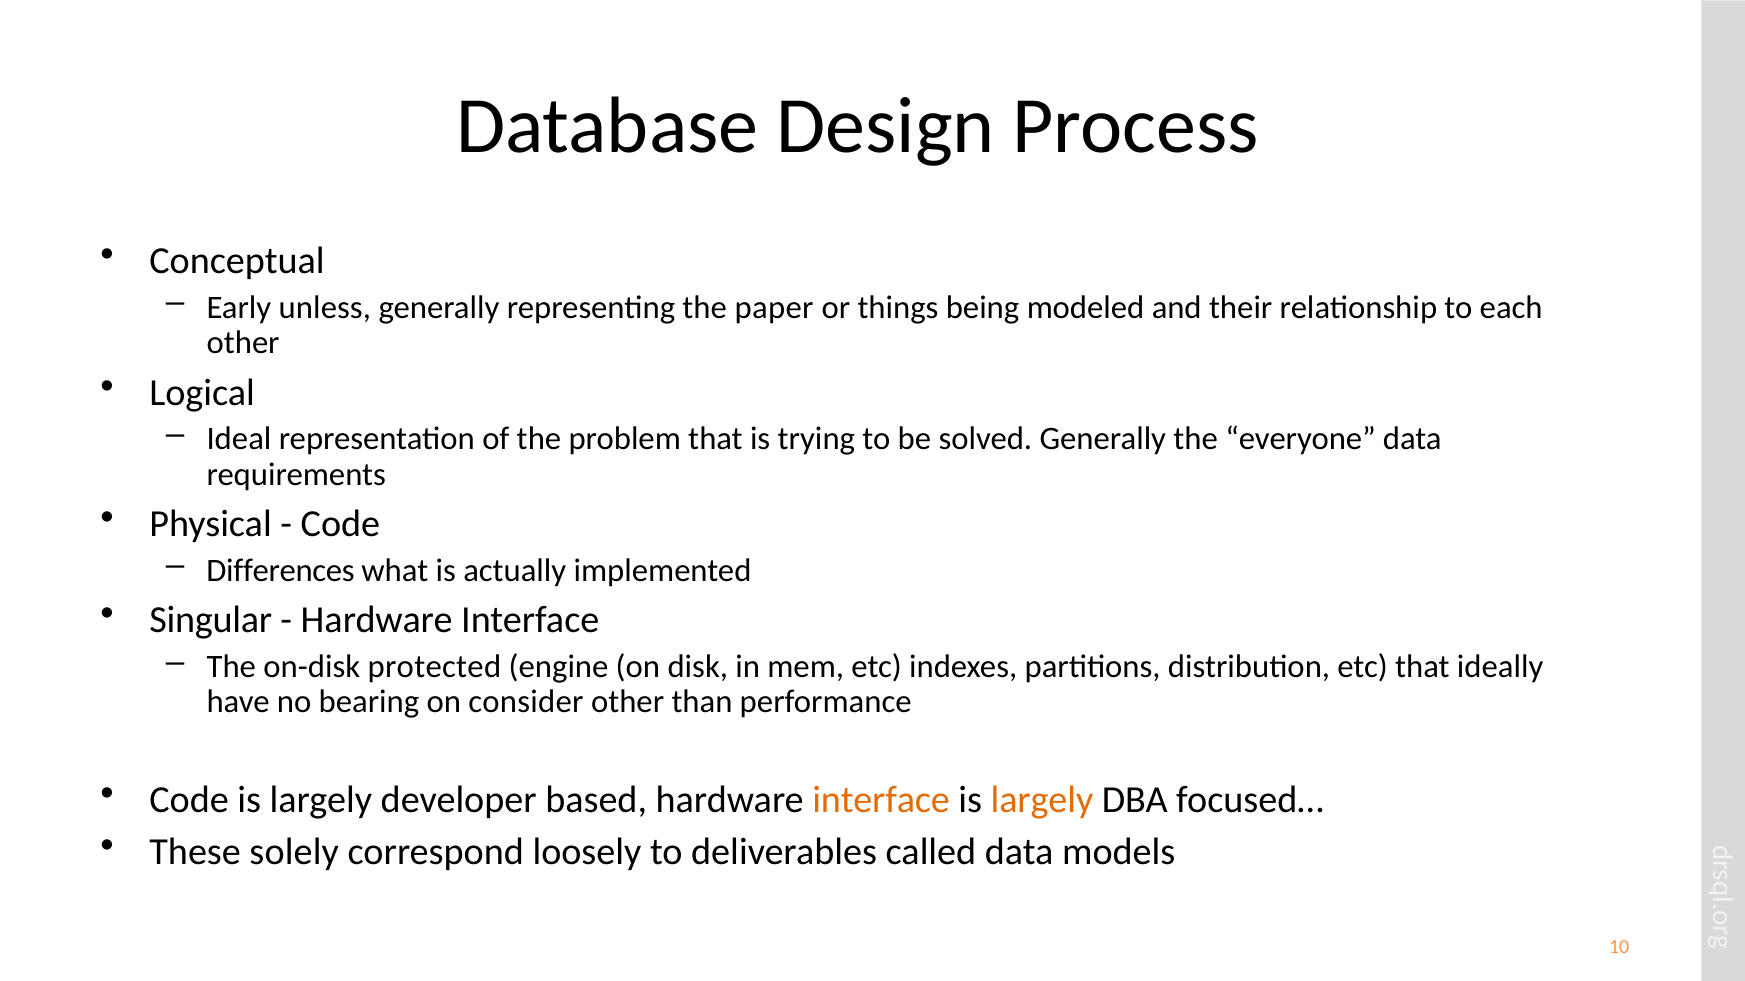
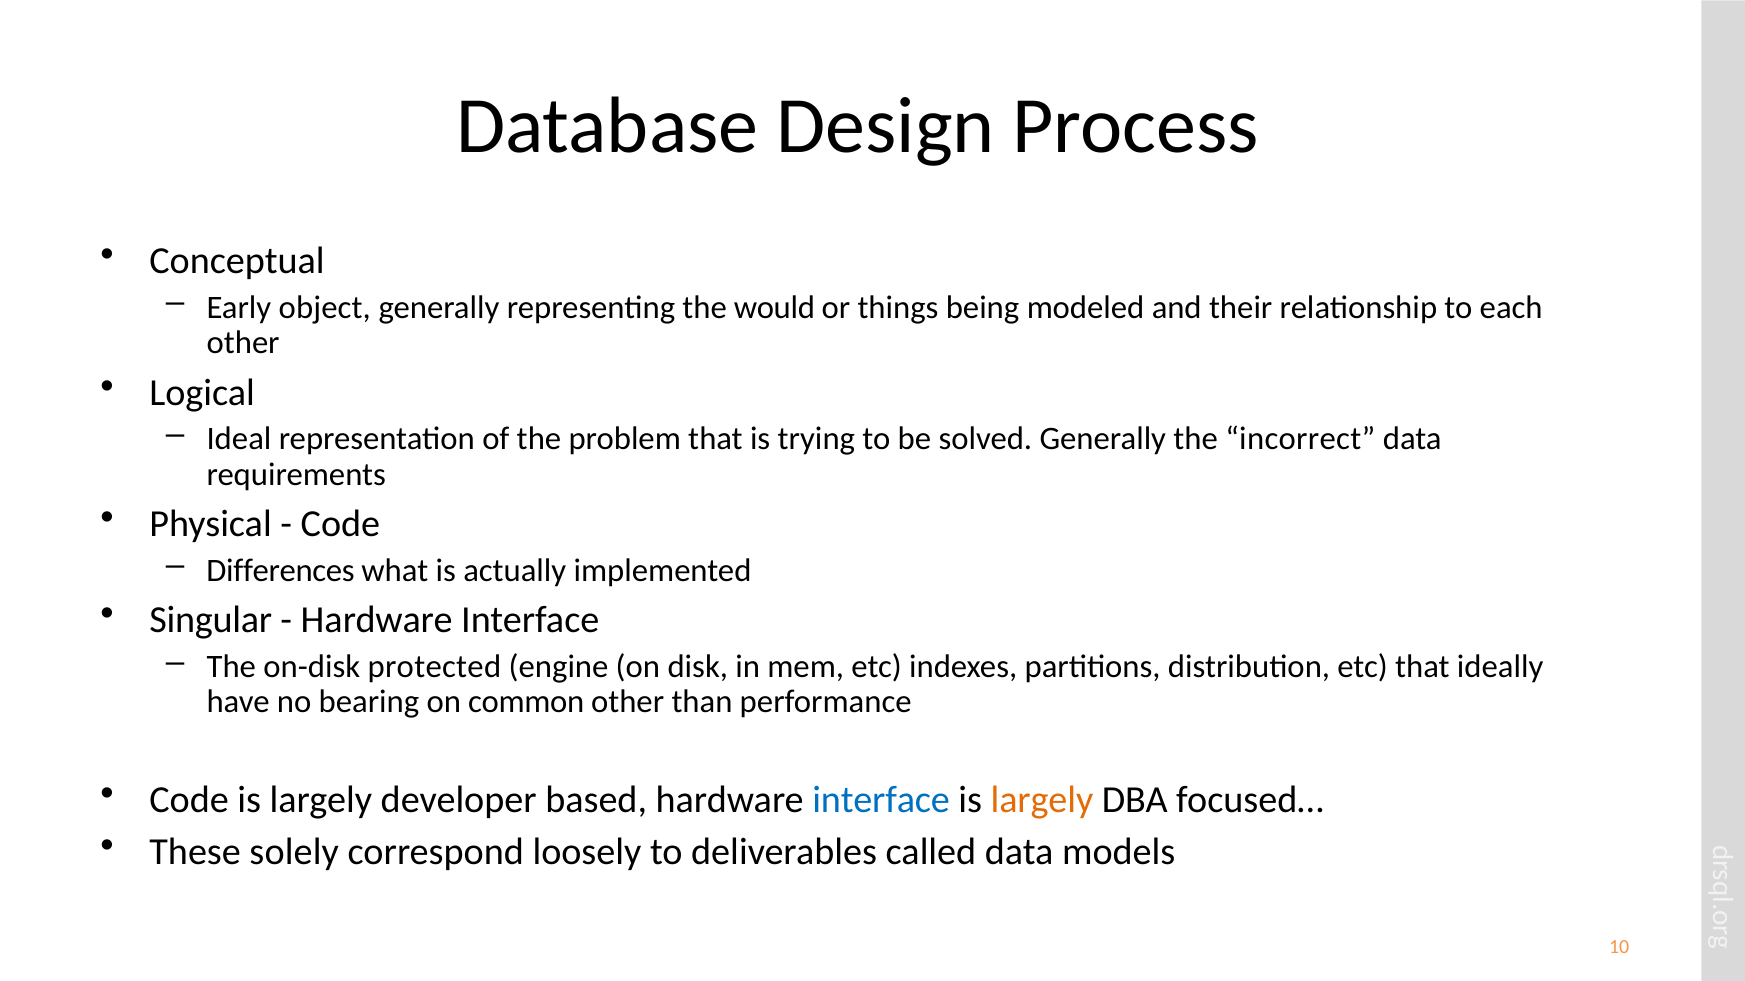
unless: unless -> object (325, 308)
paper: paper -> would (774, 308)
everyone: everyone -> incorrect (1300, 439)
consider: consider -> common (526, 703)
interface colour: orange -> blue (881, 800)
